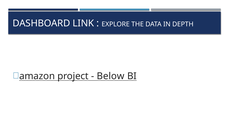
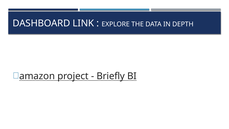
Below: Below -> Briefly (111, 76)
